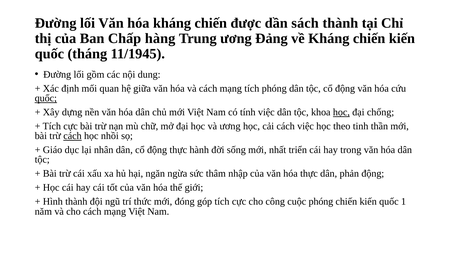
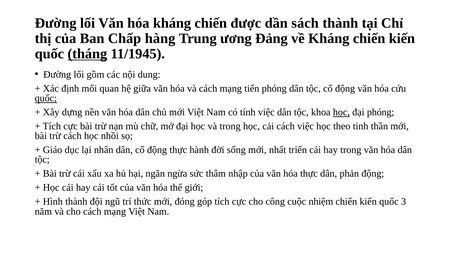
tháng underline: none -> present (87, 54)
mạng tích: tích -> tiến (252, 88)
đại chống: chống -> phóng (381, 112)
và ương: ương -> trong (230, 126)
cách underline: present -> none (73, 136)
cuộc phóng: phóng -> nhiệm (321, 201)
1: 1 -> 3 (404, 201)
